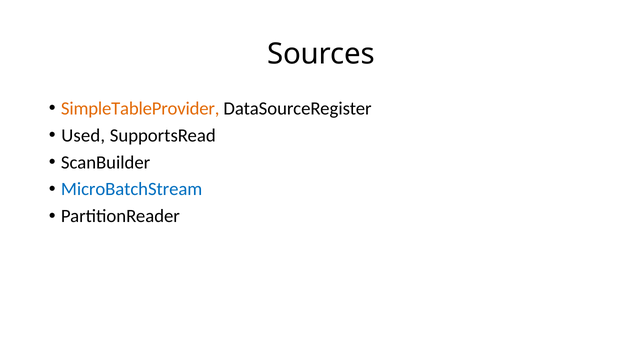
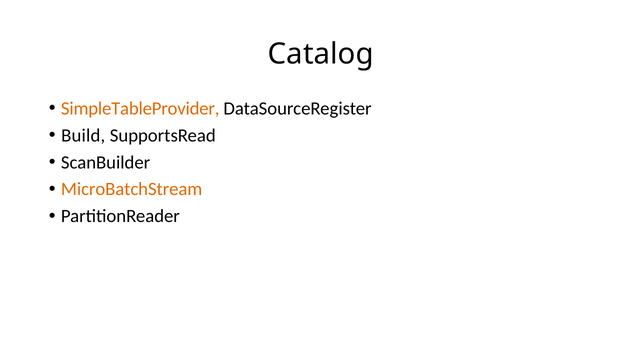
Sources: Sources -> Catalog (321, 54)
Used: Used -> Build (83, 135)
MicroBatchStream colour: blue -> orange (132, 189)
